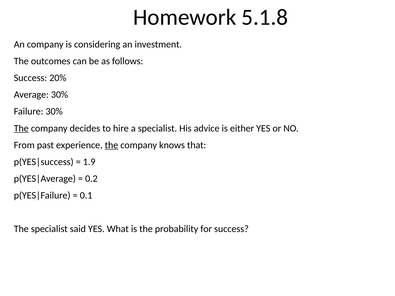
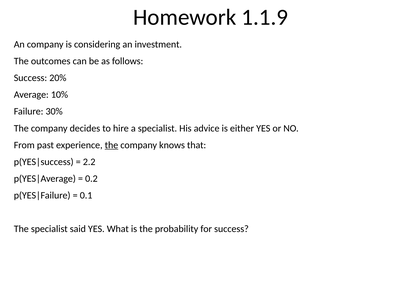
5.1.8: 5.1.8 -> 1.1.9 (265, 17)
Average 30%: 30% -> 10% (59, 95)
The underline: present -> none (21, 128)
1.9: 1.9 -> 2.2 (89, 162)
